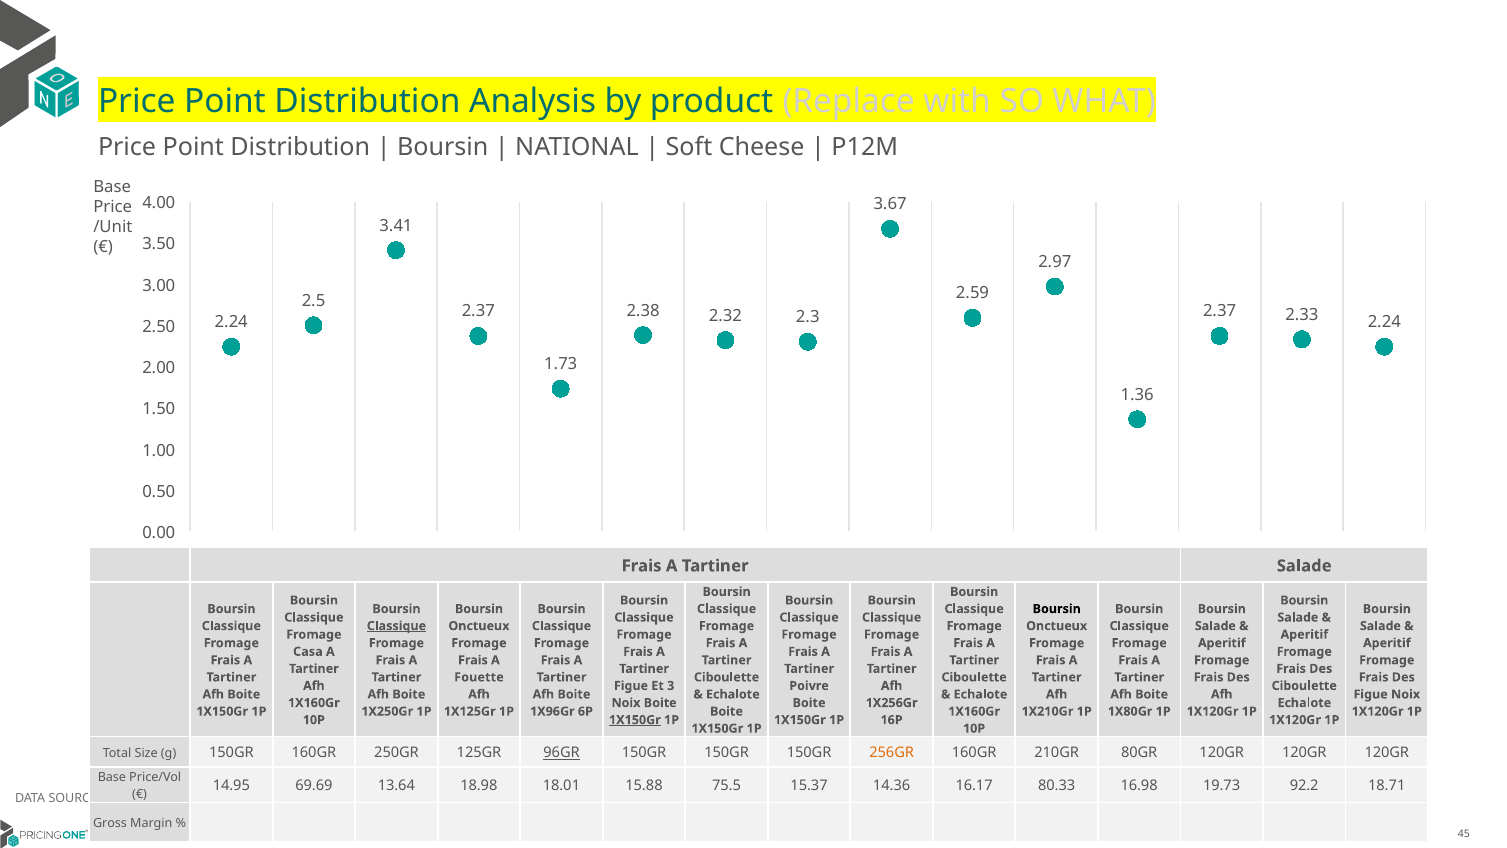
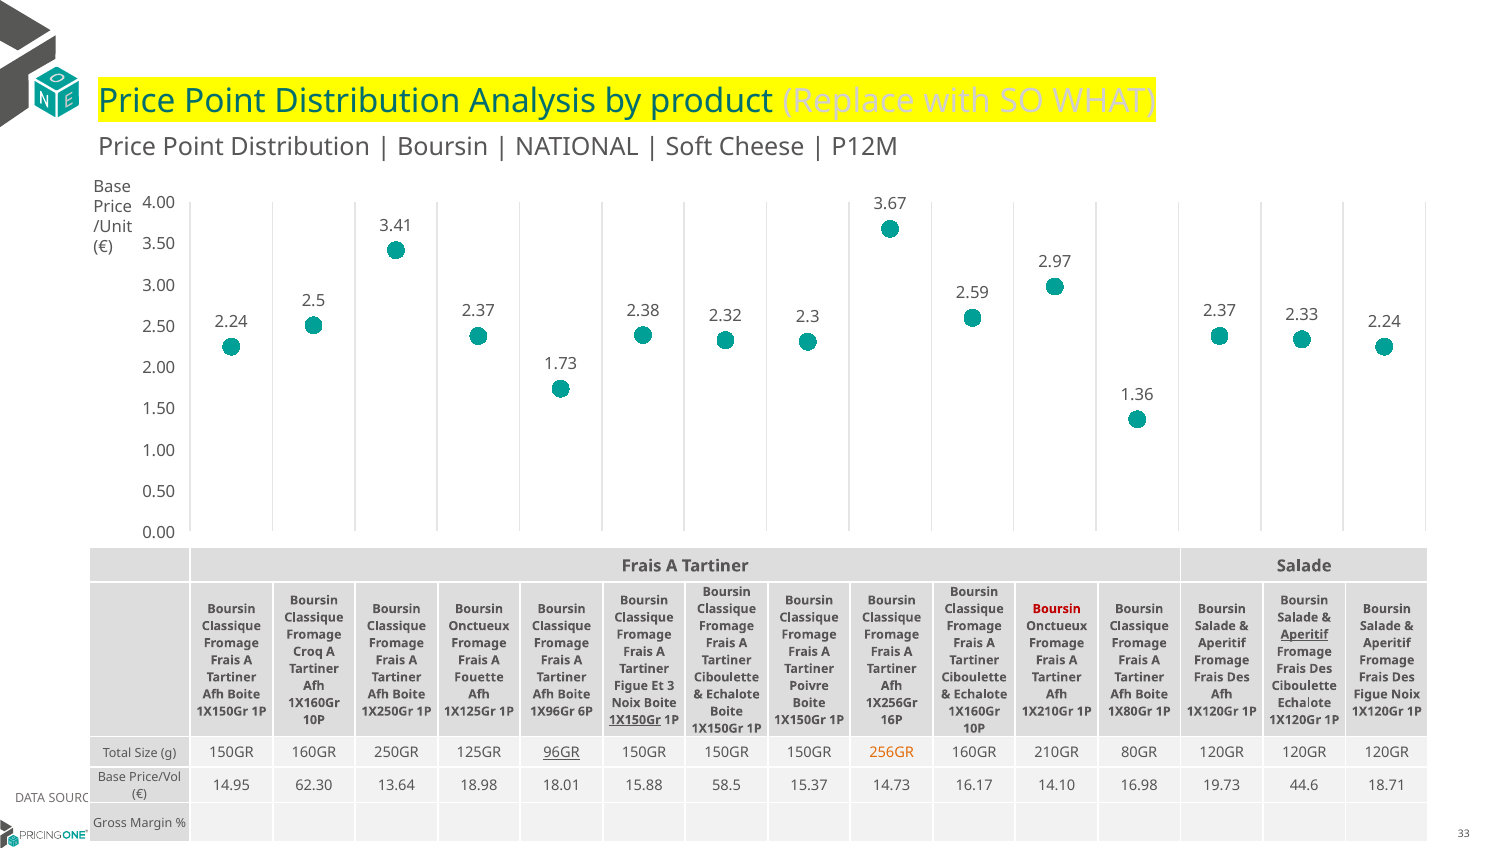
Boursin colour: black -> red (1057, 609)
Classique underline: present -> none (396, 626)
Aperitif underline: none -> present (1304, 634)
Casa: Casa -> Croq (308, 651)
69.69: 69.69 -> 62.30 (314, 786)
75.5: 75.5 -> 58.5 (726, 786)
14.36: 14.36 -> 14.73 (892, 786)
80.33: 80.33 -> 14.10 (1057, 786)
92.2: 92.2 -> 44.6 (1304, 786)
45: 45 -> 33 (1464, 833)
